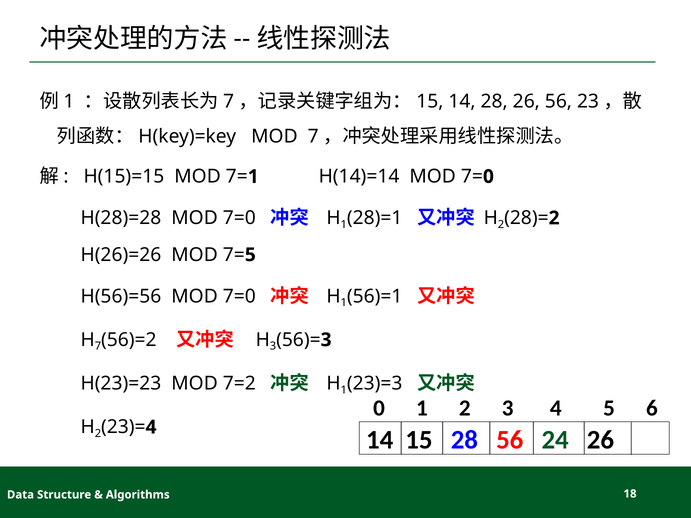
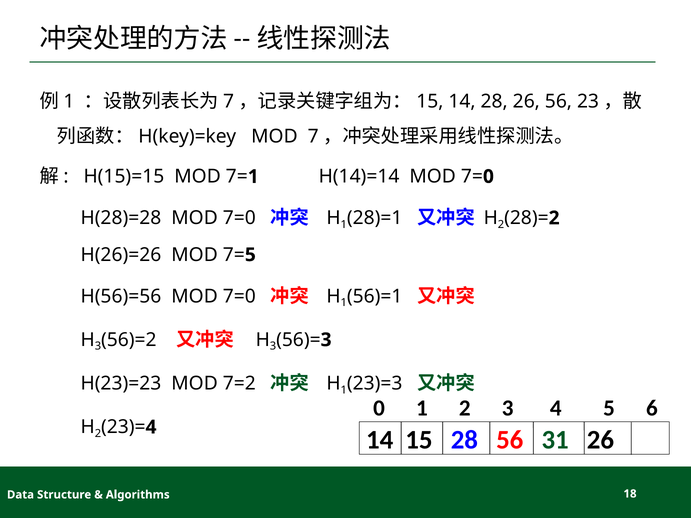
7: 7 -> 3 (98, 346)
24: 24 -> 31 (555, 440)
